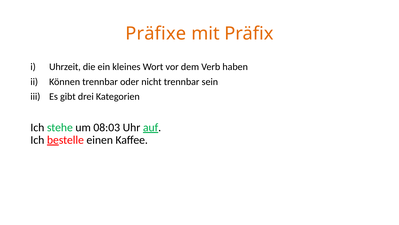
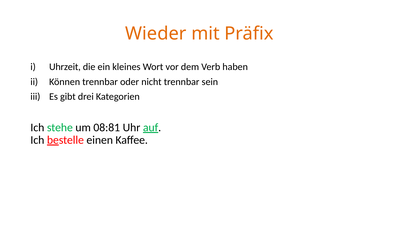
Präfixe: Präfixe -> Wieder (156, 34)
08:03: 08:03 -> 08:81 (107, 127)
